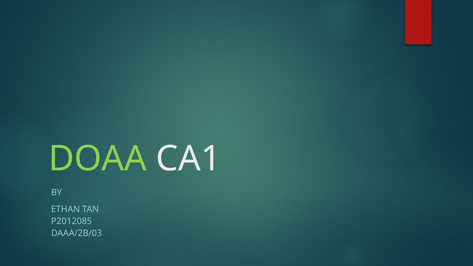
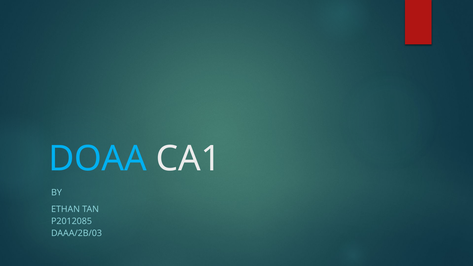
DOAA colour: light green -> light blue (98, 159)
